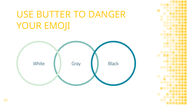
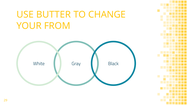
DANGER: DANGER -> CHANGE (107, 15)
EMOJI: EMOJI -> FROM (57, 26)
